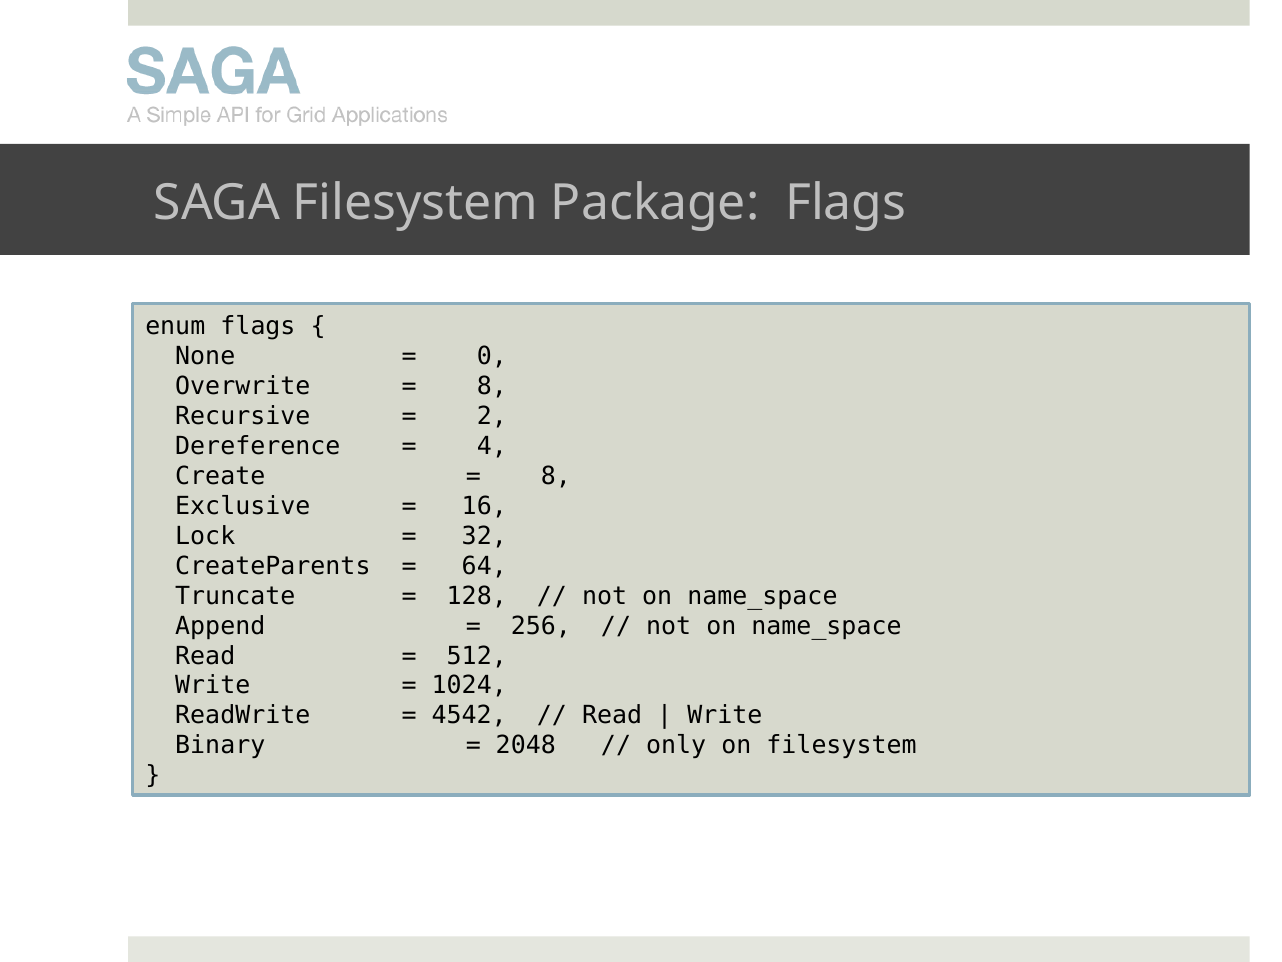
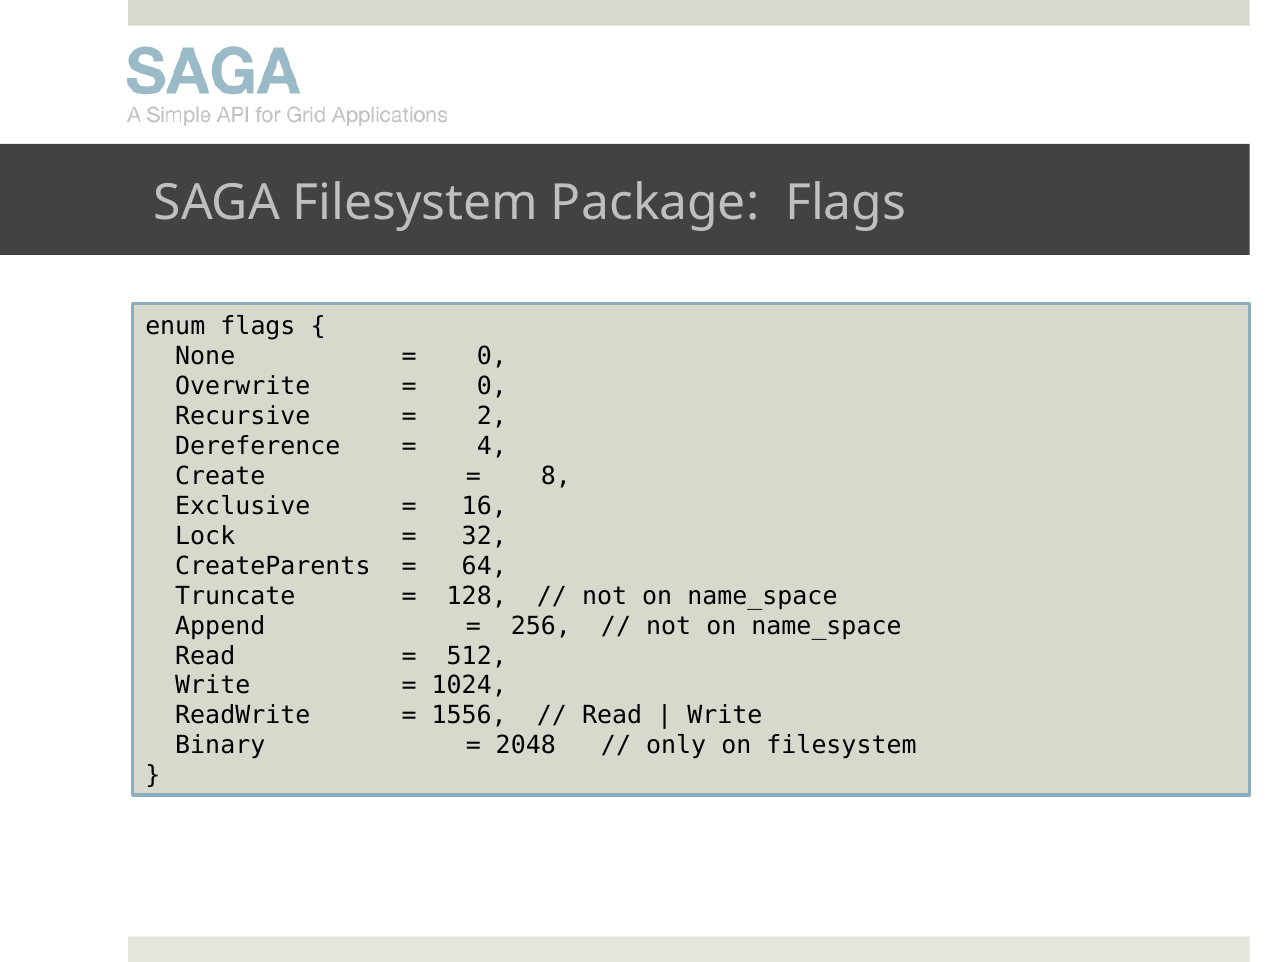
8: 8 -> 0 (492, 386)
4542: 4542 -> 1556 (469, 715)
